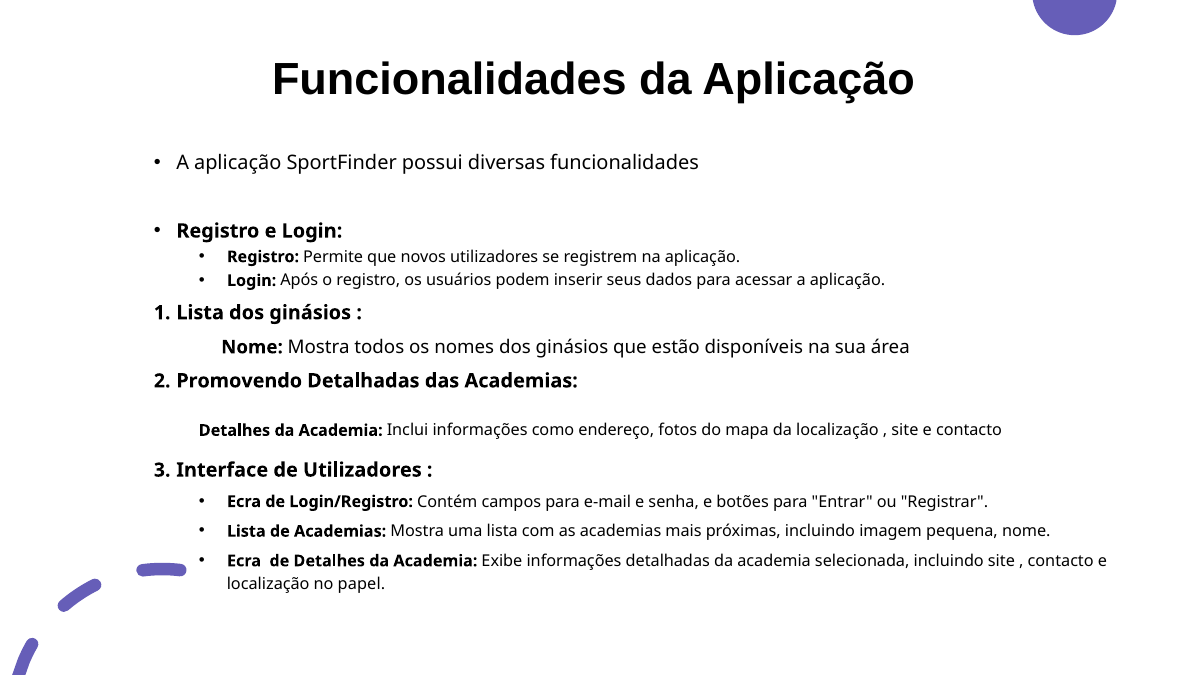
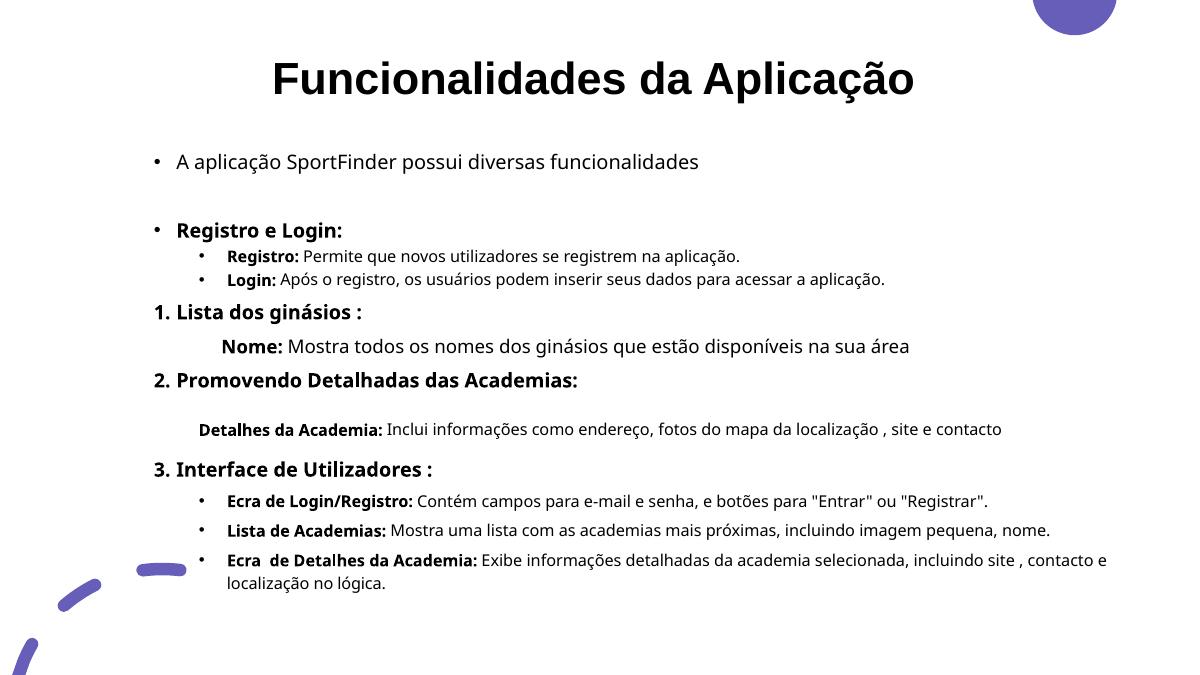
papel: papel -> lógica (362, 584)
